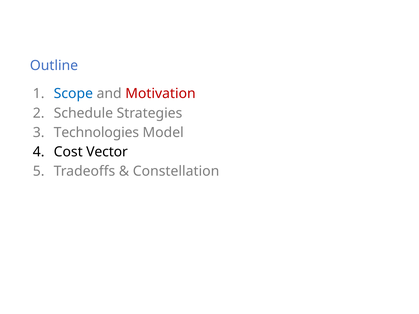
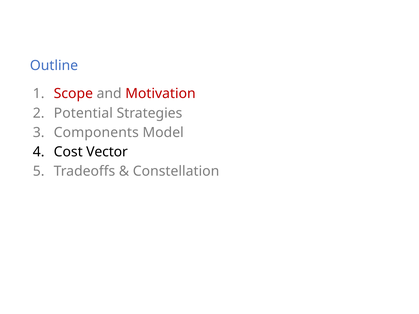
Scope colour: blue -> red (73, 94)
Schedule: Schedule -> Potential (83, 113)
Technologies: Technologies -> Components (96, 133)
